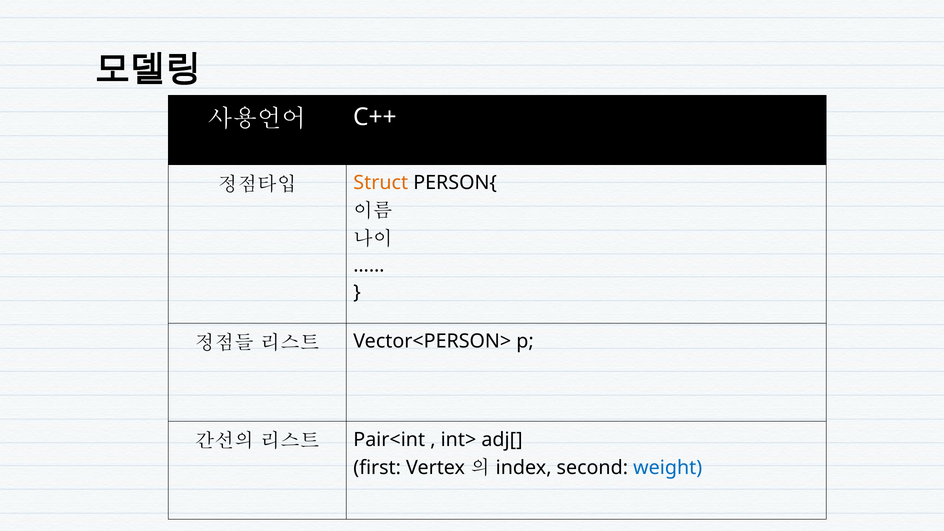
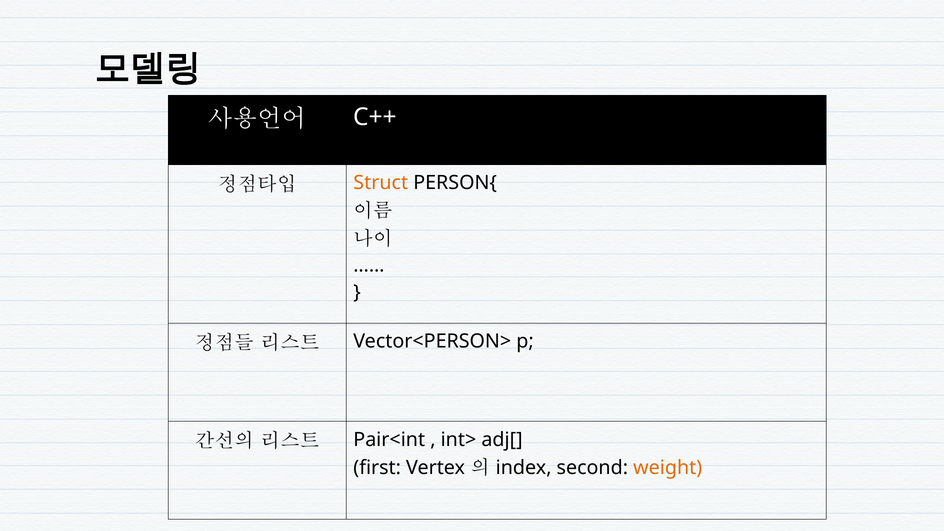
weight colour: blue -> orange (668, 468)
